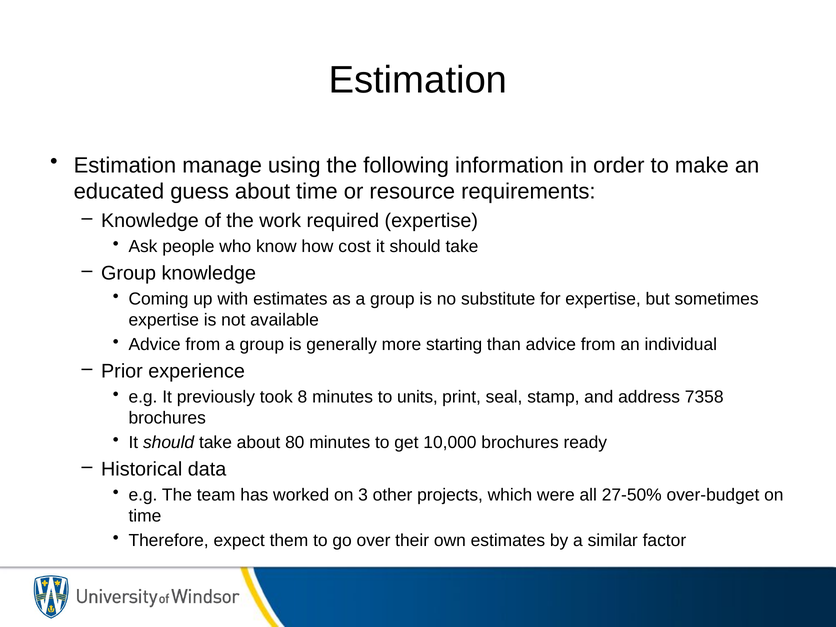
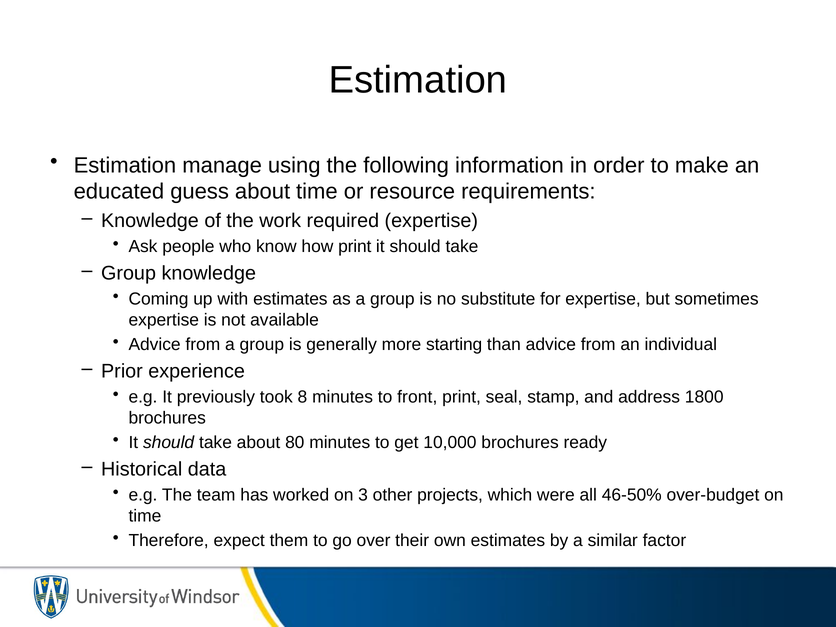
how cost: cost -> print (355, 247)
units: units -> front (417, 397)
7358: 7358 -> 1800 (704, 397)
27-50%: 27-50% -> 46-50% (632, 495)
